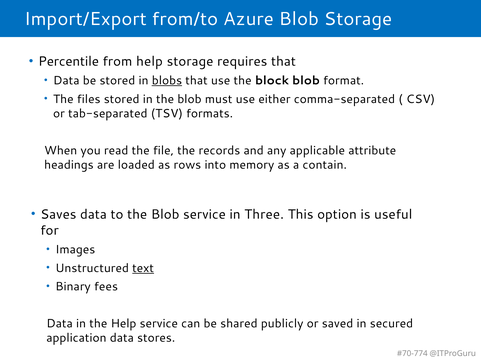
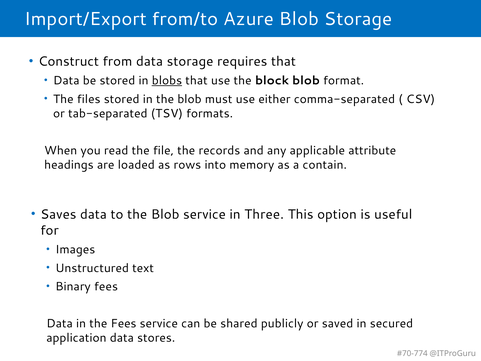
Percentile: Percentile -> Construct (69, 61)
from help: help -> data (149, 61)
text underline: present -> none (143, 268)
the Help: Help -> Fees (124, 323)
